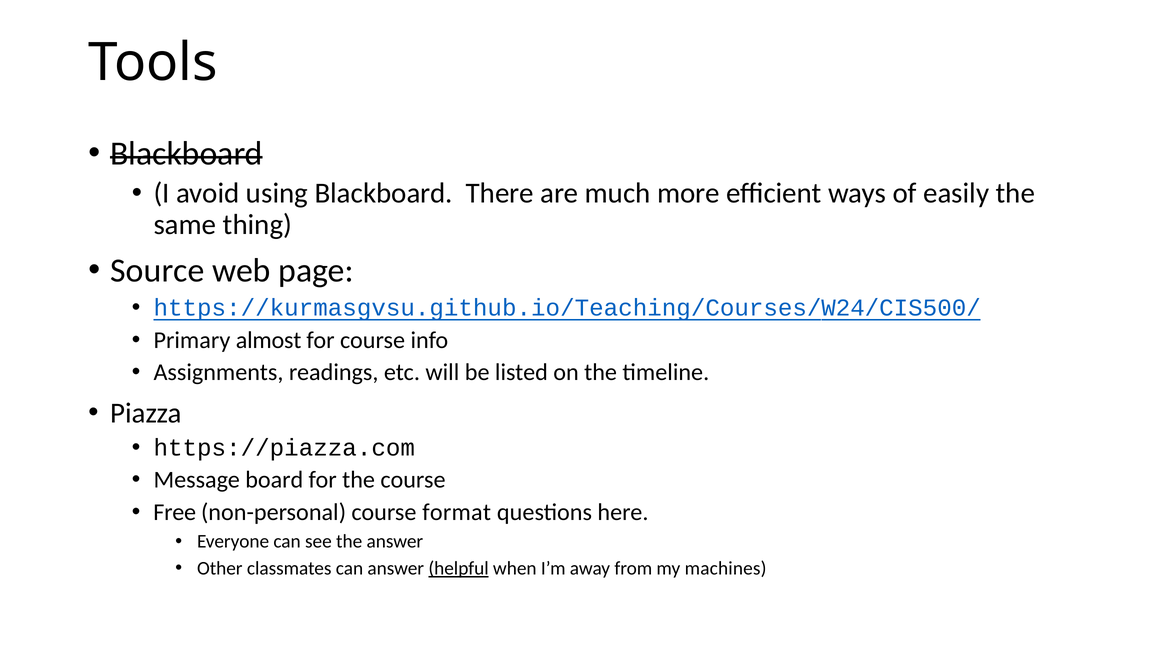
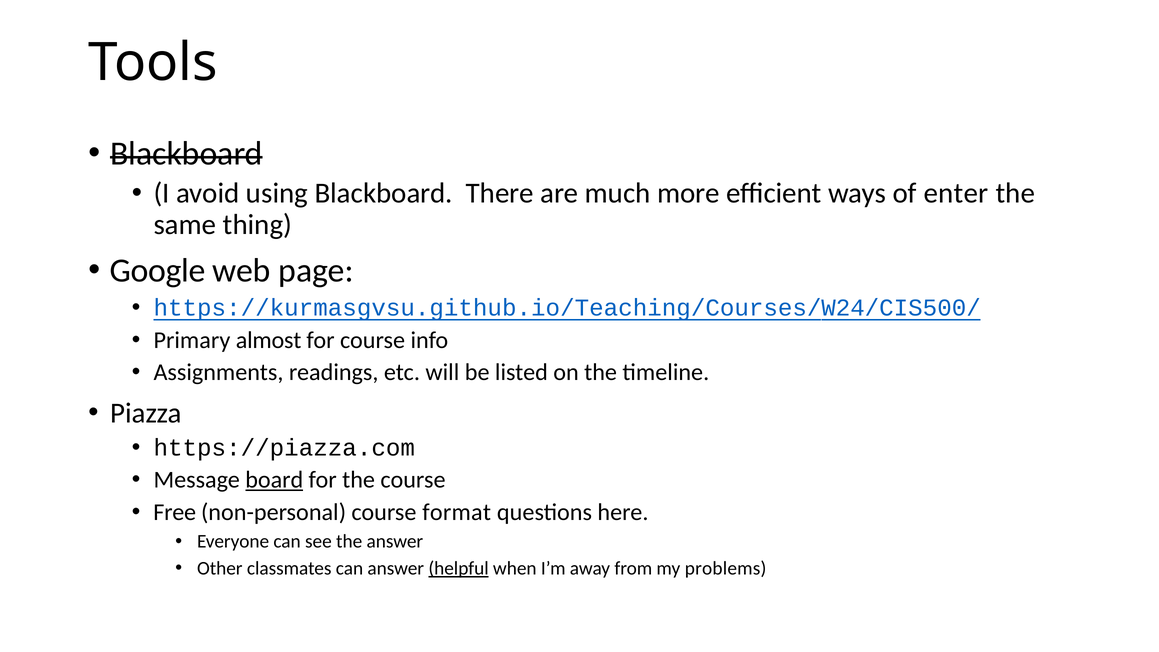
easily: easily -> enter (956, 193)
Source: Source -> Google (158, 271)
board underline: none -> present (274, 480)
machines: machines -> problems (726, 568)
